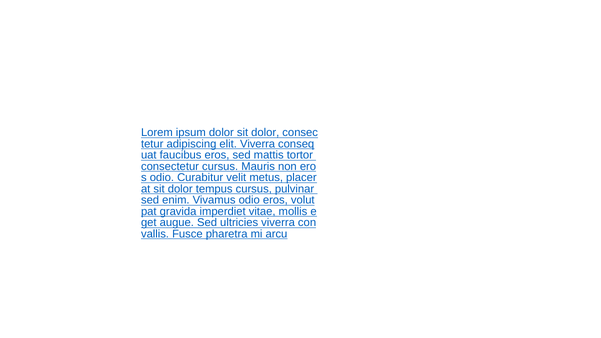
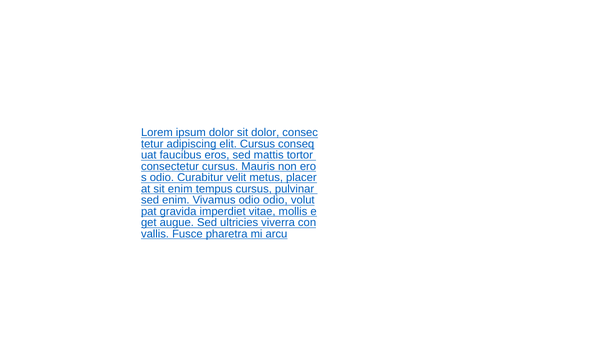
elit Viverra: Viverra -> Cursus (258, 144)
dolor: dolor -> enim (180, 189)
odio eros: eros -> odio (275, 200)
